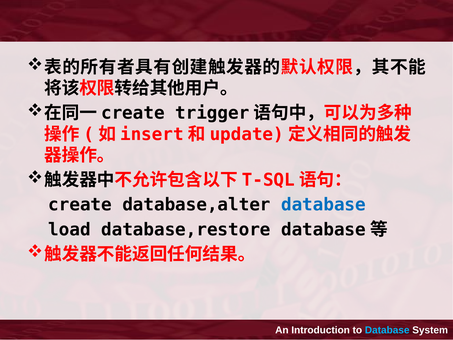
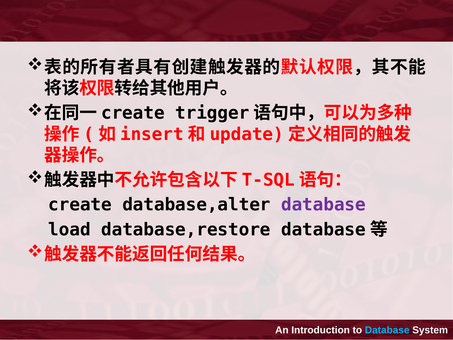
database colour: blue -> purple (323, 205)
